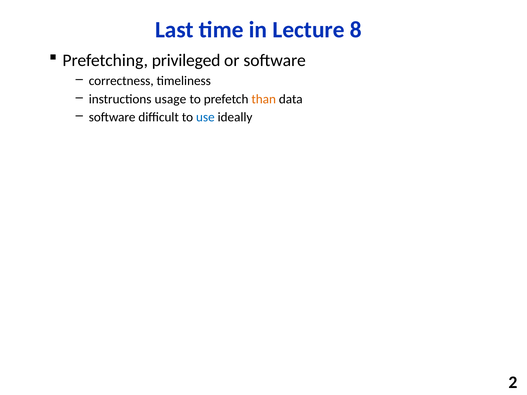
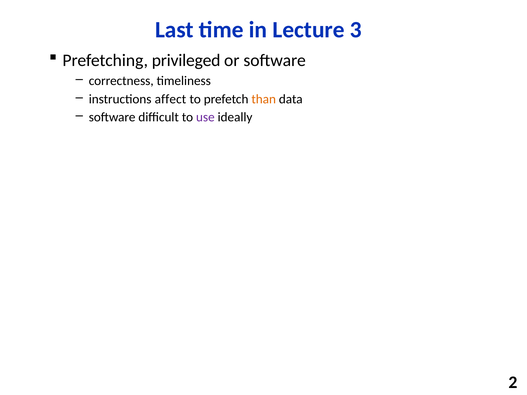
8: 8 -> 3 (356, 30)
usage: usage -> affect (170, 99)
use colour: blue -> purple (205, 117)
